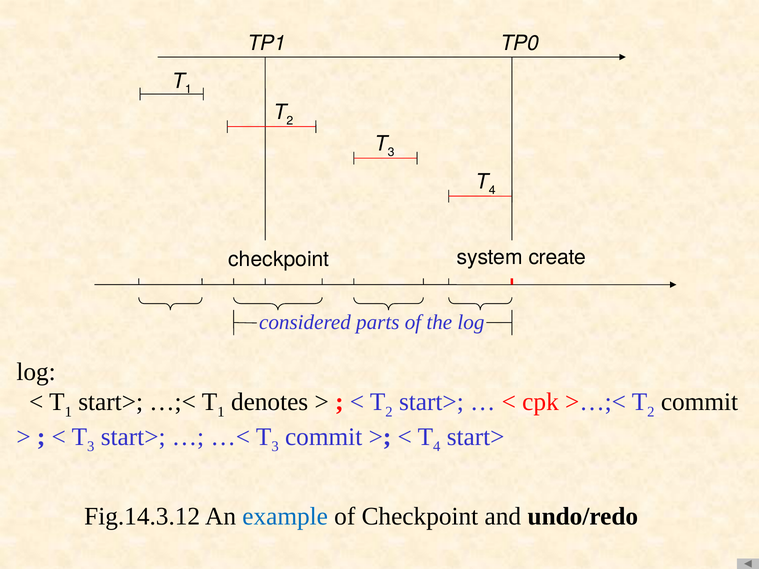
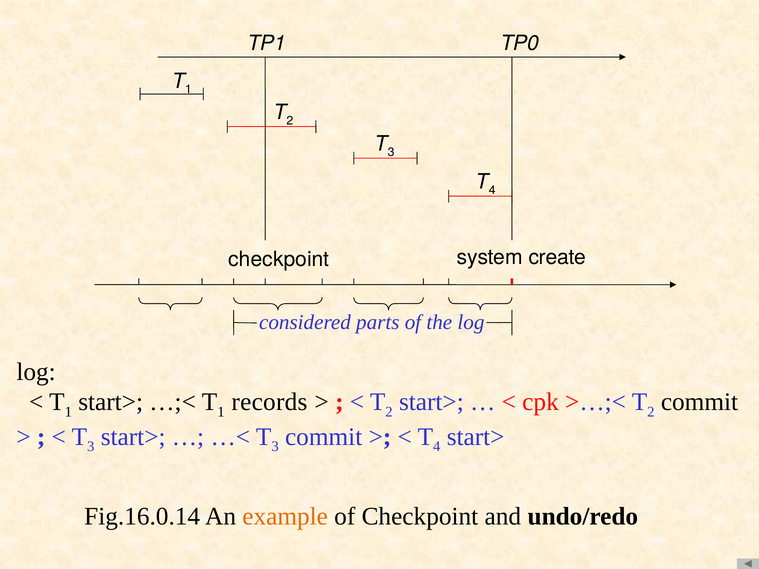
denotes: denotes -> records (269, 402)
Fig.14.3.12: Fig.14.3.12 -> Fig.16.0.14 (142, 516)
example colour: blue -> orange (285, 516)
